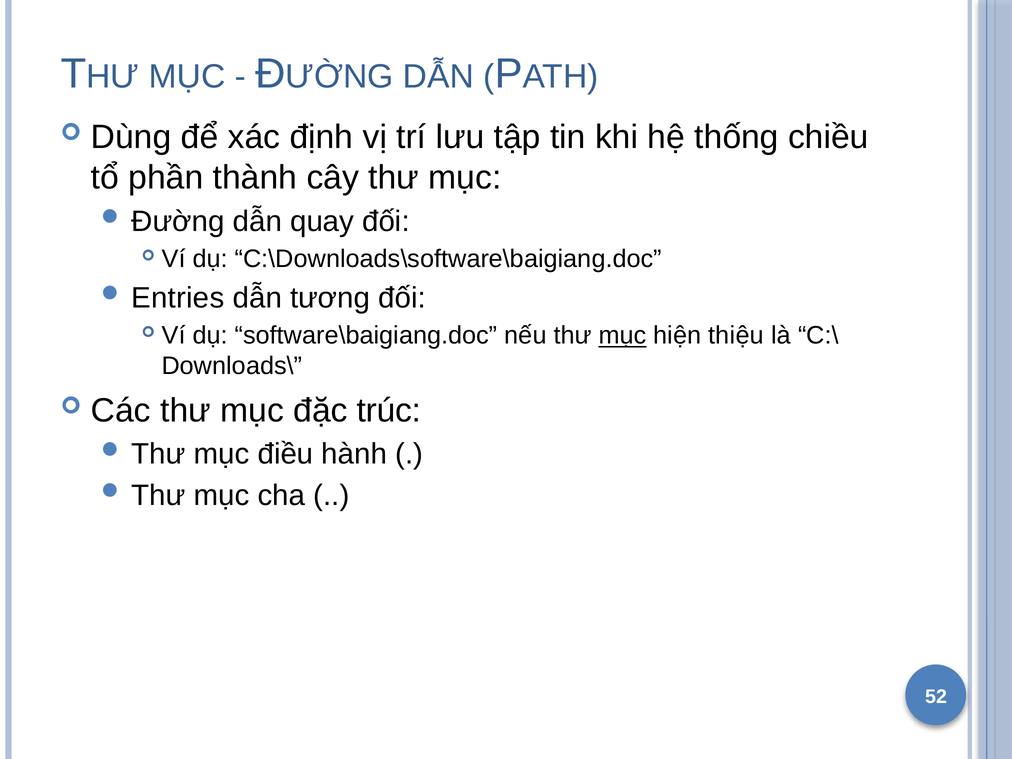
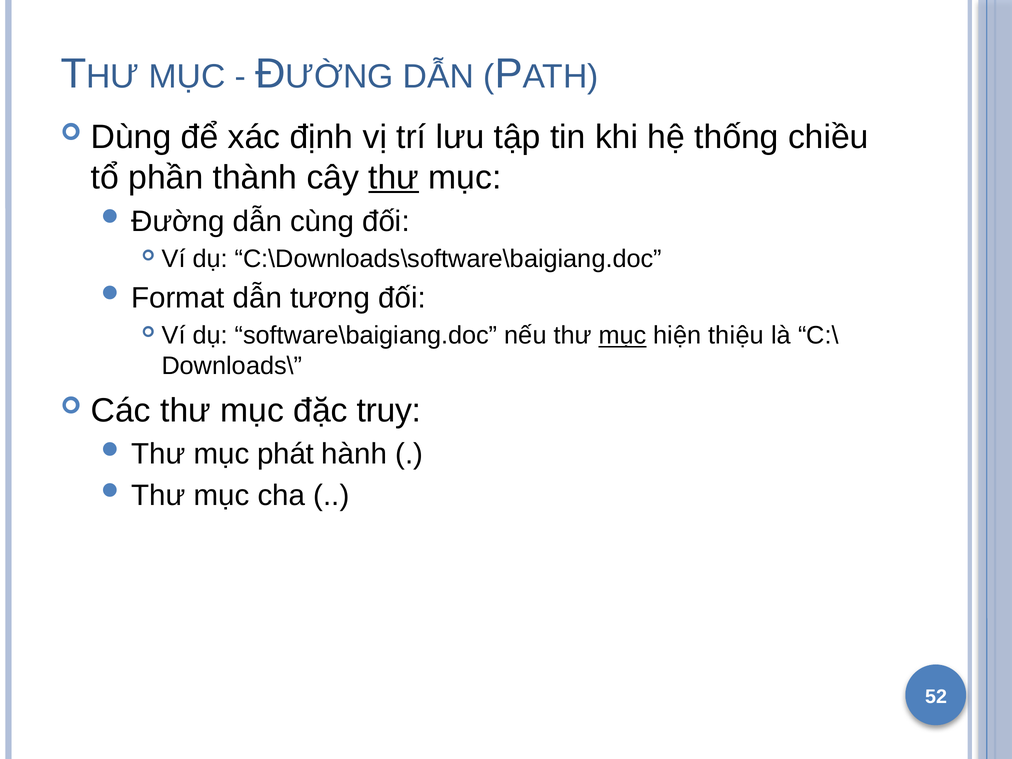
thư underline: none -> present (394, 178)
quay: quay -> cùng (322, 221)
Entries: Entries -> Format (178, 298)
trúc: trúc -> truy (389, 410)
điều: điều -> phát (286, 454)
